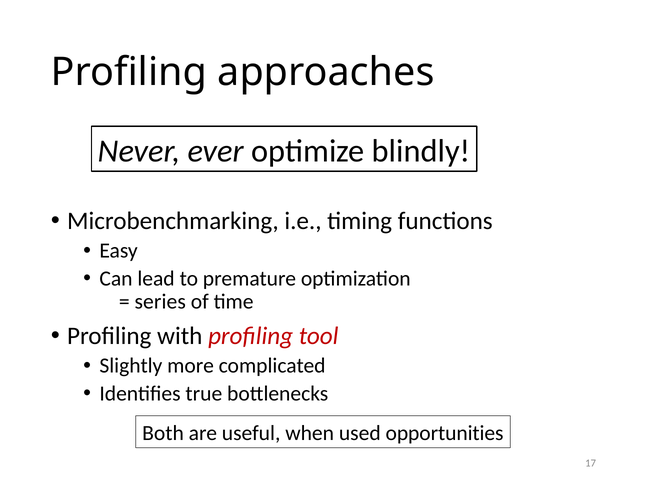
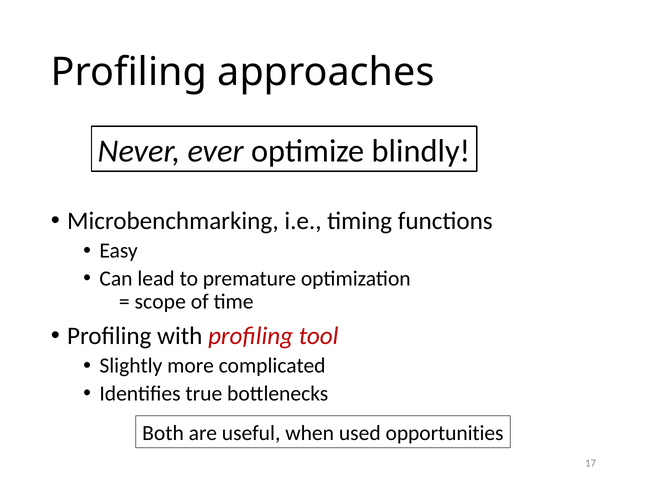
series: series -> scope (160, 302)
